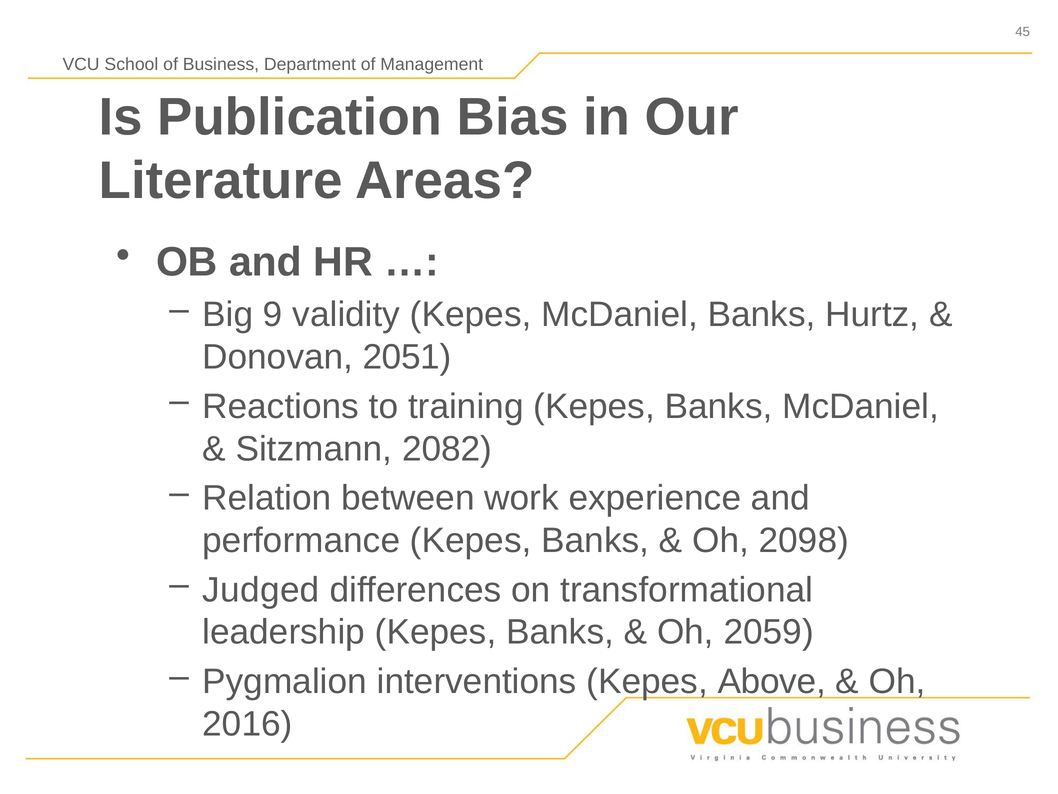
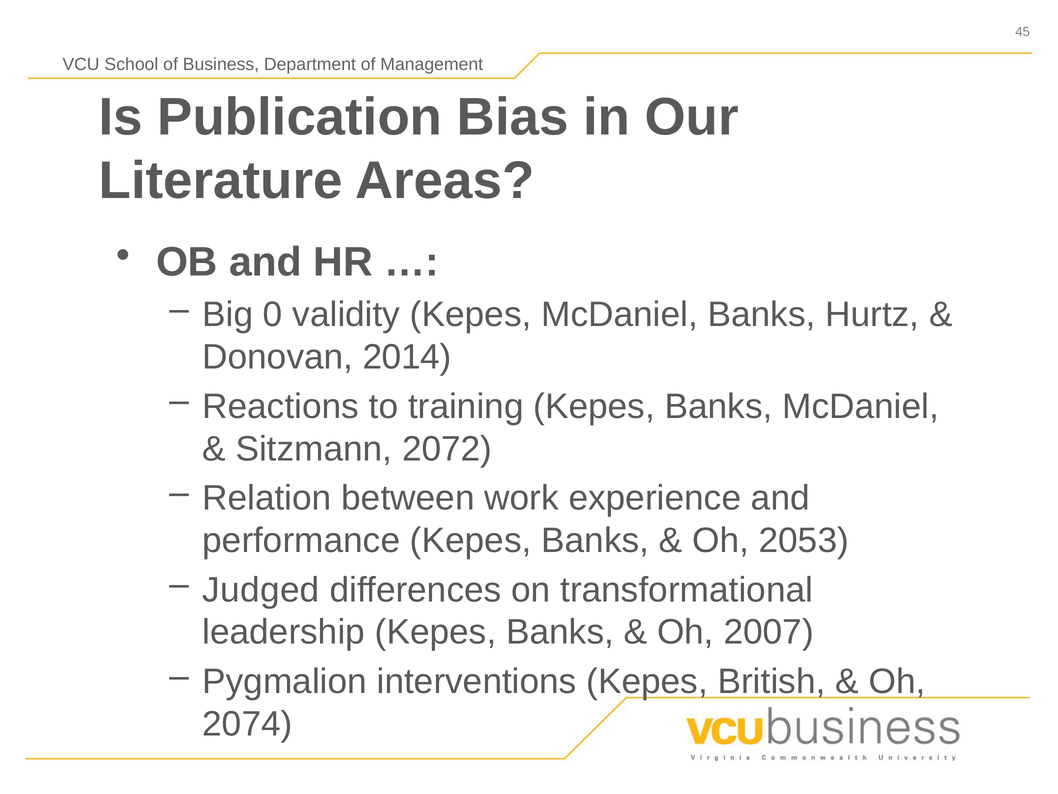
9: 9 -> 0 (273, 315)
2051: 2051 -> 2014 (407, 357)
2082: 2082 -> 2072 (447, 449)
2098: 2098 -> 2053 (804, 540)
2059: 2059 -> 2007 (769, 632)
Above: Above -> British (772, 681)
2016: 2016 -> 2074 (247, 724)
